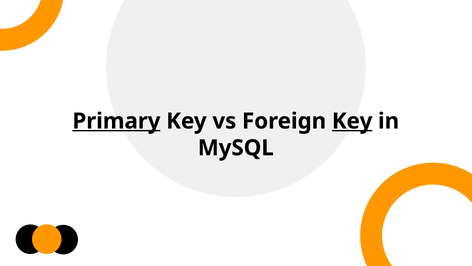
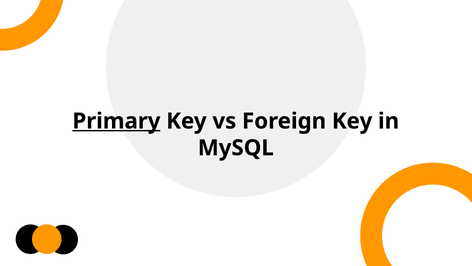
Key underline: present -> none (352, 121)
